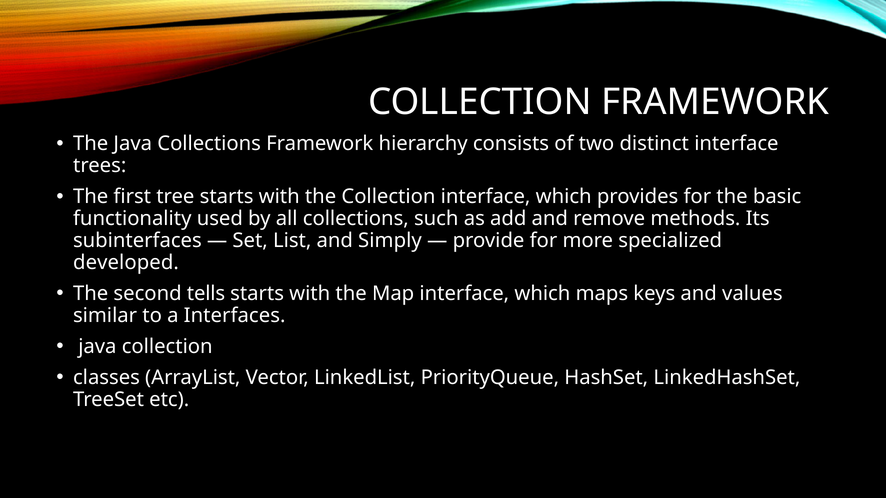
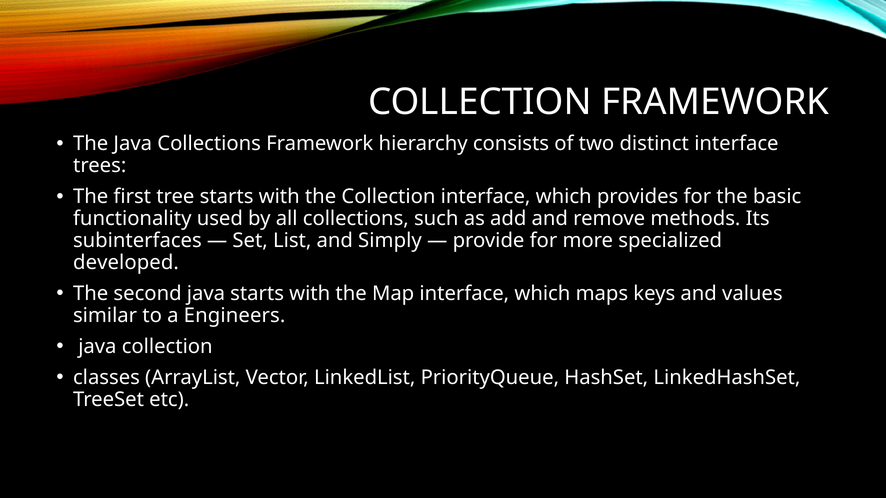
second tells: tells -> java (206, 294)
Interfaces: Interfaces -> Engineers (235, 316)
